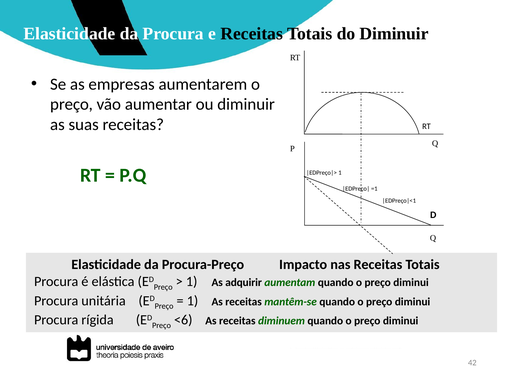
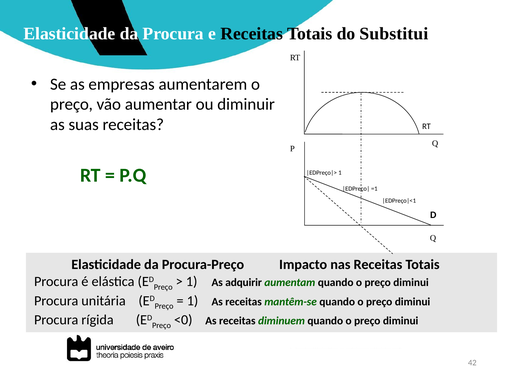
do Diminuir: Diminuir -> Substitui (394, 34)
<6: <6 -> <0 (183, 320)
